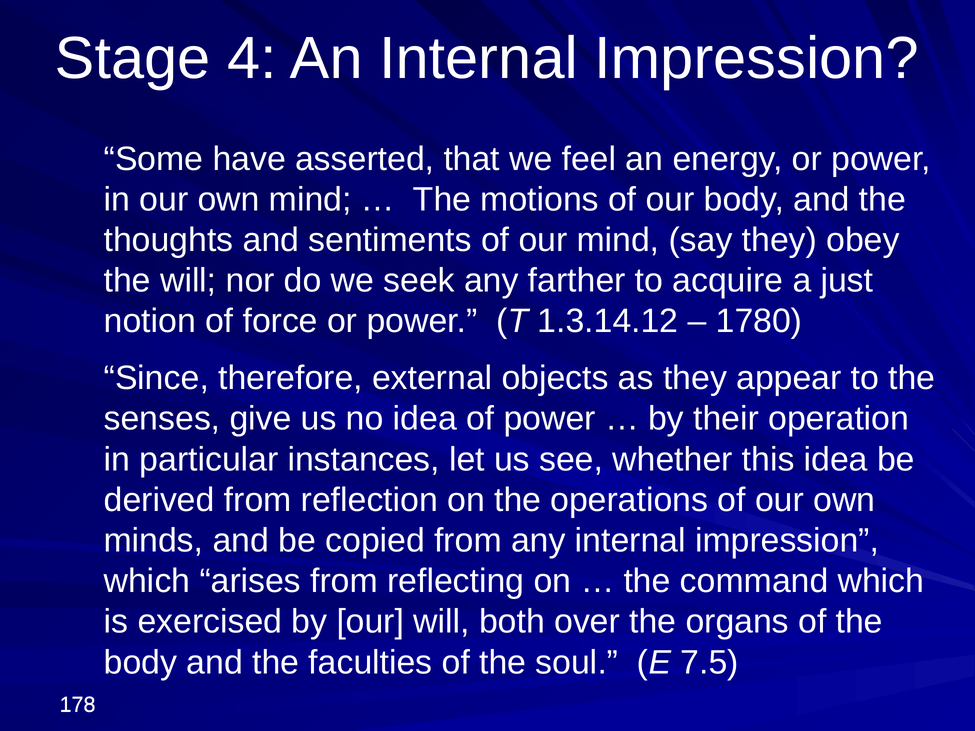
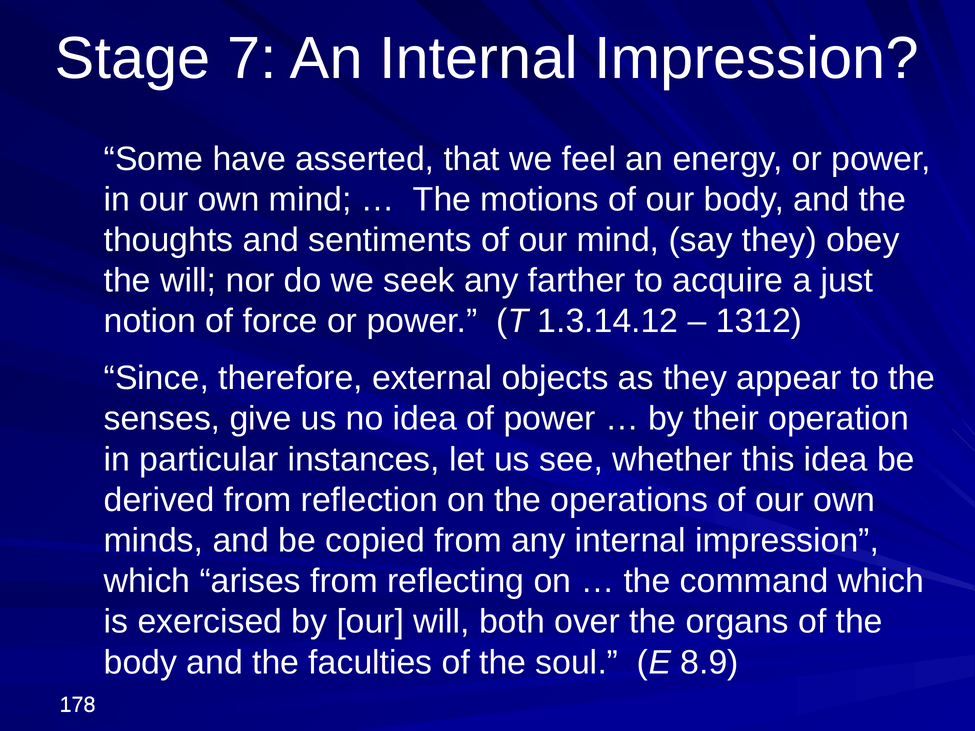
4: 4 -> 7 (252, 59)
1780: 1780 -> 1312 (759, 321)
7.5: 7.5 -> 8.9 (709, 663)
